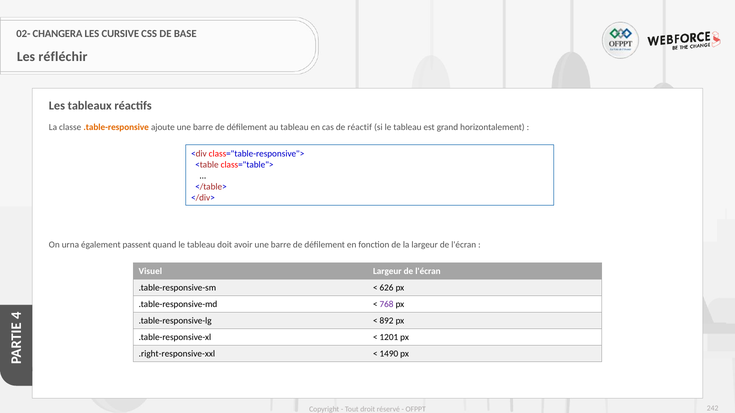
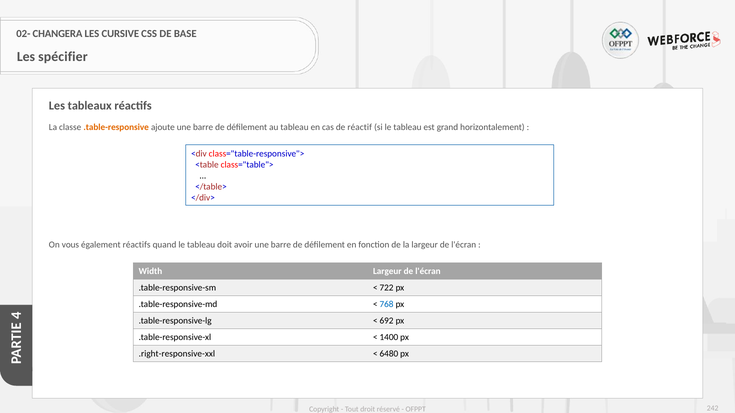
réfléchir: réfléchir -> spécifier (63, 57)
urna: urna -> vous (70, 245)
également passent: passent -> réactifs (137, 245)
Visuel: Visuel -> Width (150, 271)
626: 626 -> 722 (387, 288)
768 colour: purple -> blue (387, 305)
892: 892 -> 692 (387, 321)
1201: 1201 -> 1400 (389, 338)
1490: 1490 -> 6480 (389, 354)
